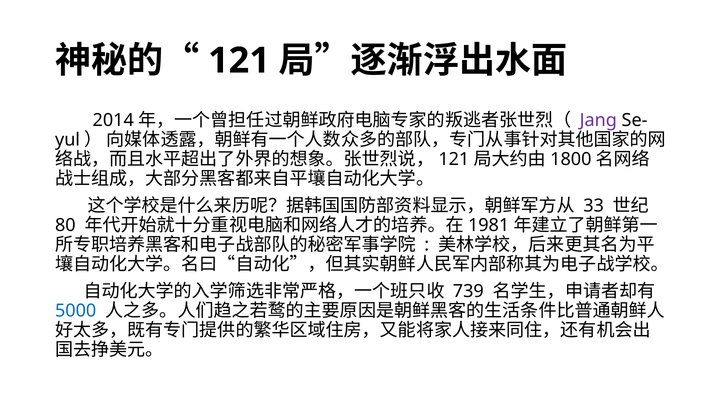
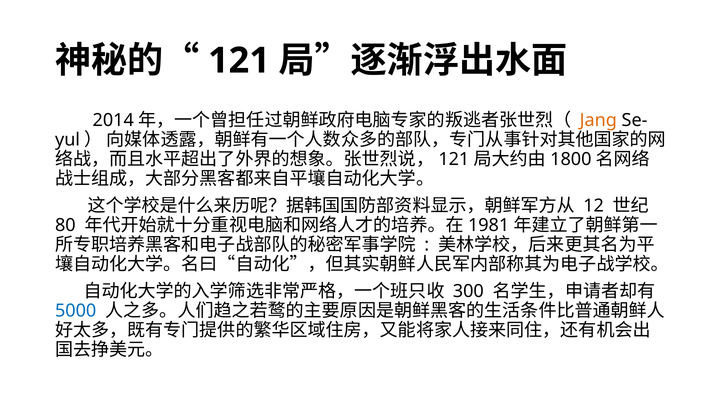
Jang colour: purple -> orange (598, 120)
33: 33 -> 12 (594, 206)
739: 739 -> 300 (468, 291)
